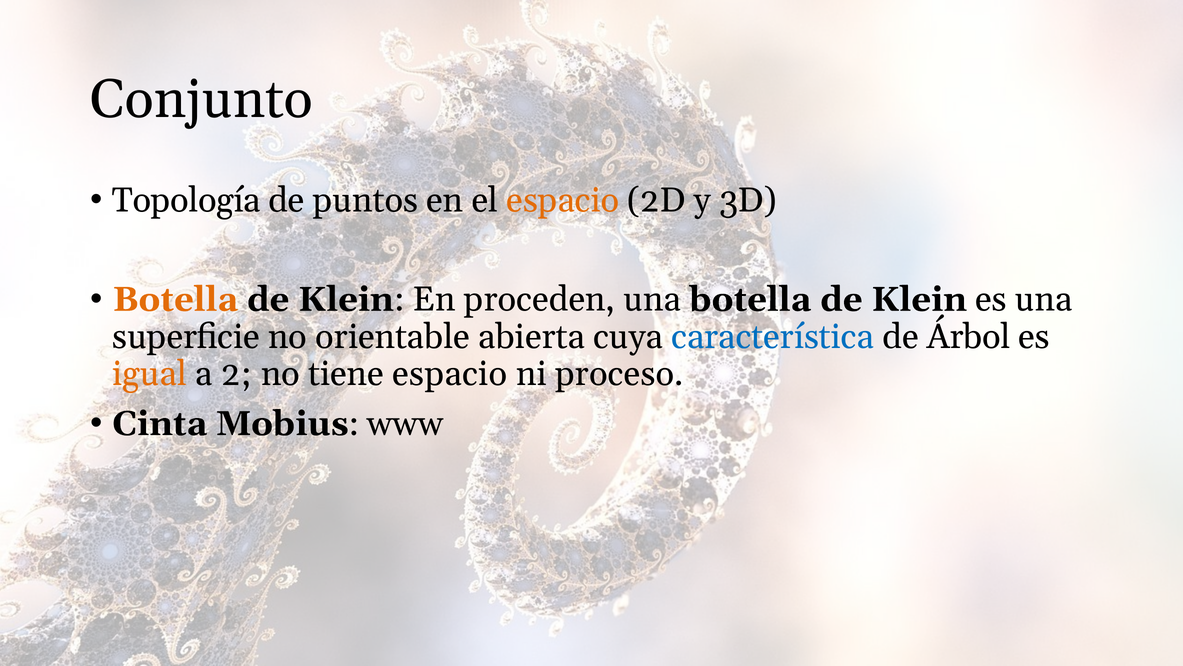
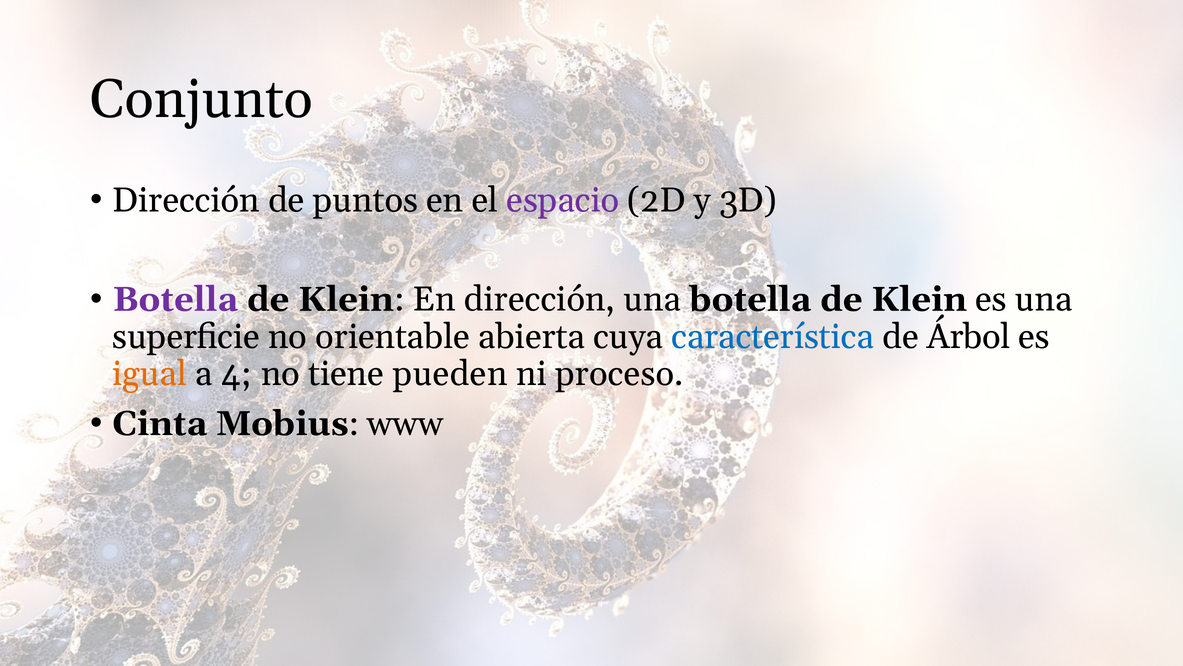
Topología: Topología -> Dirección (186, 200)
espacio colour: orange -> purple (563, 200)
Botella colour: orange -> purple (175, 299)
En proceden: proceden -> dirección (539, 299)
2: 2 -> 4 (237, 374)
tiene espacio: espacio -> pueden (450, 374)
